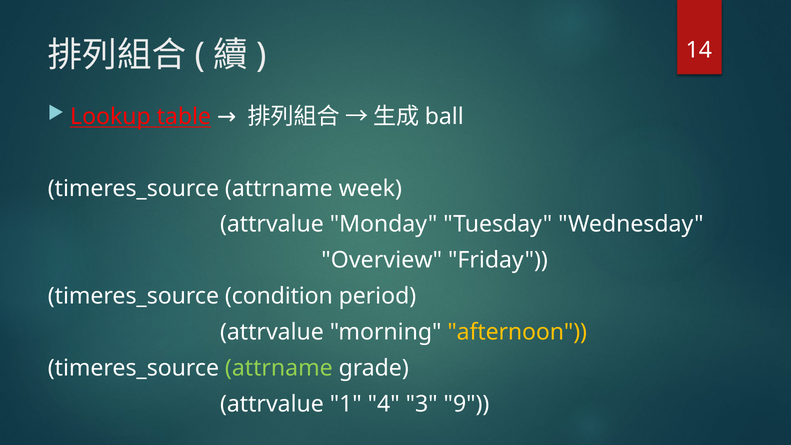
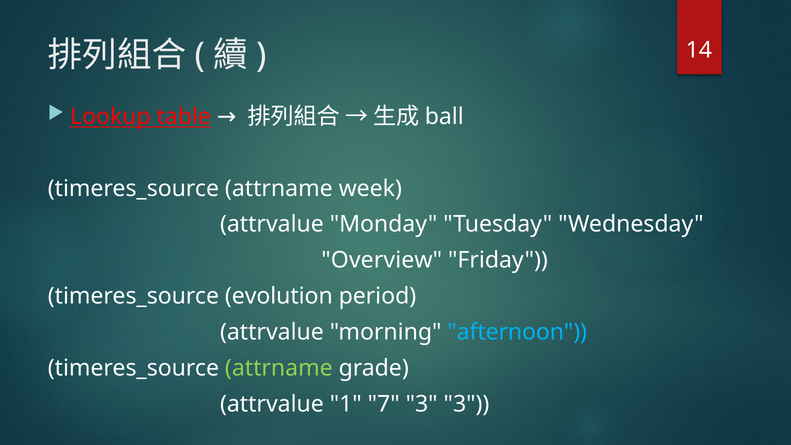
condition: condition -> evolution (279, 296)
afternoon colour: yellow -> light blue (517, 332)
4: 4 -> 7 (384, 404)
3 9: 9 -> 3 (467, 404)
